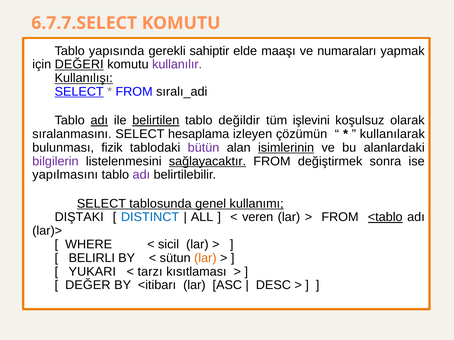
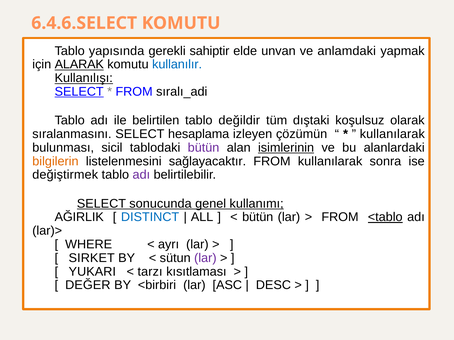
6.7.7.SELECT: 6.7.7.SELECT -> 6.4.6.SELECT (84, 23)
maaşı: maaşı -> unvan (278, 51)
numaraları: numaraları -> anlamdaki (347, 51)
DEĞERI: DEĞERI -> ALARAK (79, 65)
kullanılır colour: purple -> blue (177, 65)
adı underline: present -> none (99, 121)
belirtilen underline: present -> none (156, 121)
işlevini: işlevini -> dıştaki (311, 121)
fizik: fizik -> sicil (112, 148)
bilgilerin colour: purple -> orange (55, 161)
sağlayacaktır underline: present -> none (207, 161)
FROM değiştirmek: değiştirmek -> kullanılarak (330, 161)
yapılmasını: yapılmasını -> değiştirmek (65, 175)
tablosunda: tablosunda -> sonucunda (160, 204)
DIŞTAKI: DIŞTAKI -> AĞIRLIK (79, 217)
veren: veren -> bütün (258, 217)
sicil: sicil -> ayrı (169, 245)
BELIRLI: BELIRLI -> SIRKET (92, 258)
lar colour: orange -> purple (205, 258)
<itibarı: <itibarı -> <birbiri (157, 286)
